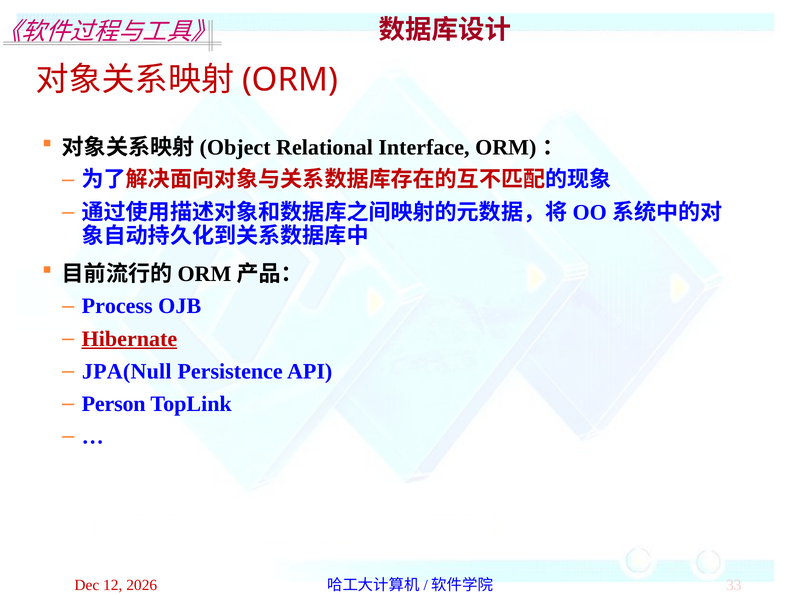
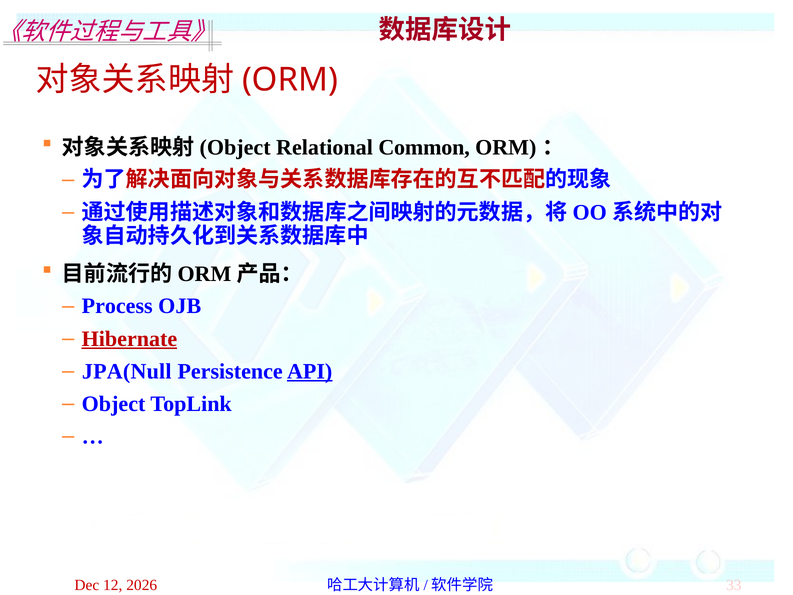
Interface: Interface -> Common (424, 147)
API underline: none -> present (310, 371)
Person: Person -> Object (114, 404)
